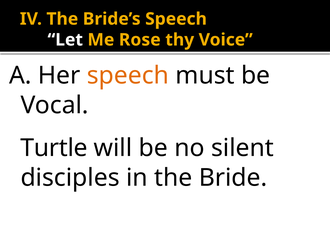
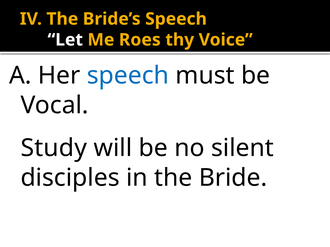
Rose: Rose -> Roes (140, 40)
speech colour: orange -> blue (128, 76)
Turtle: Turtle -> Study (54, 148)
